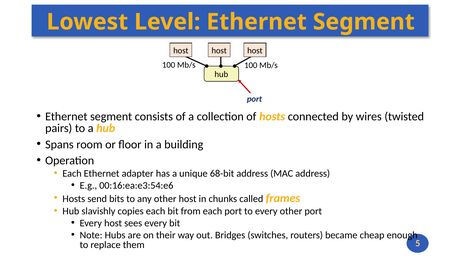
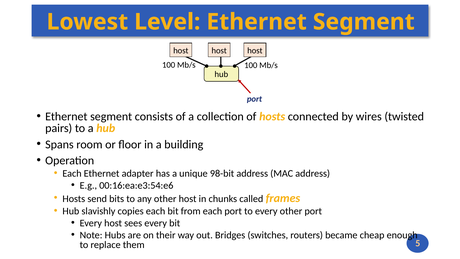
68-bit: 68-bit -> 98-bit (222, 173)
